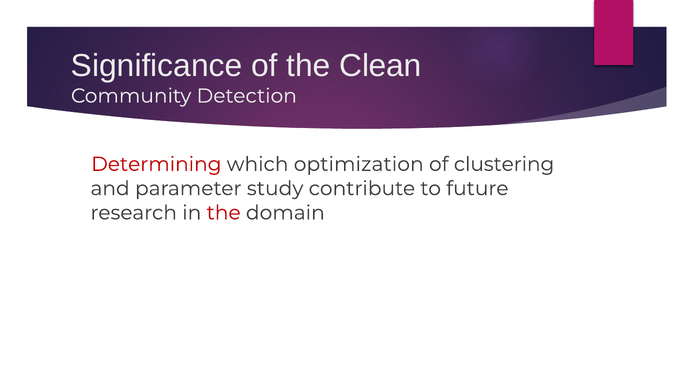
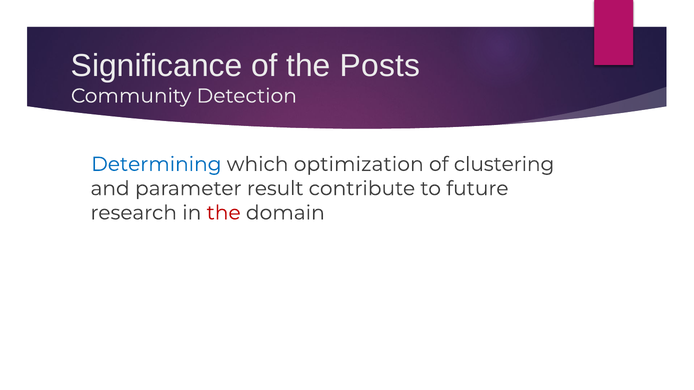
Clean: Clean -> Posts (380, 66)
Determining colour: red -> blue (156, 164)
study: study -> result (275, 189)
